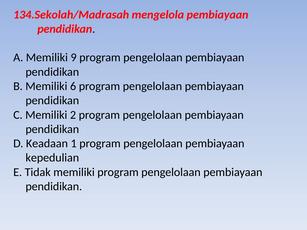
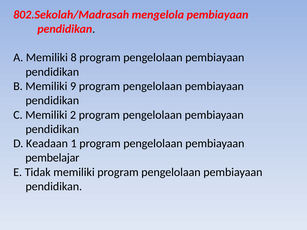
134.Sekolah/Madrasah: 134.Sekolah/Madrasah -> 802.Sekolah/Madrasah (71, 15)
9: 9 -> 8 (74, 58)
6: 6 -> 9 (73, 86)
kepedulian: kepedulian -> pembelajar (52, 158)
